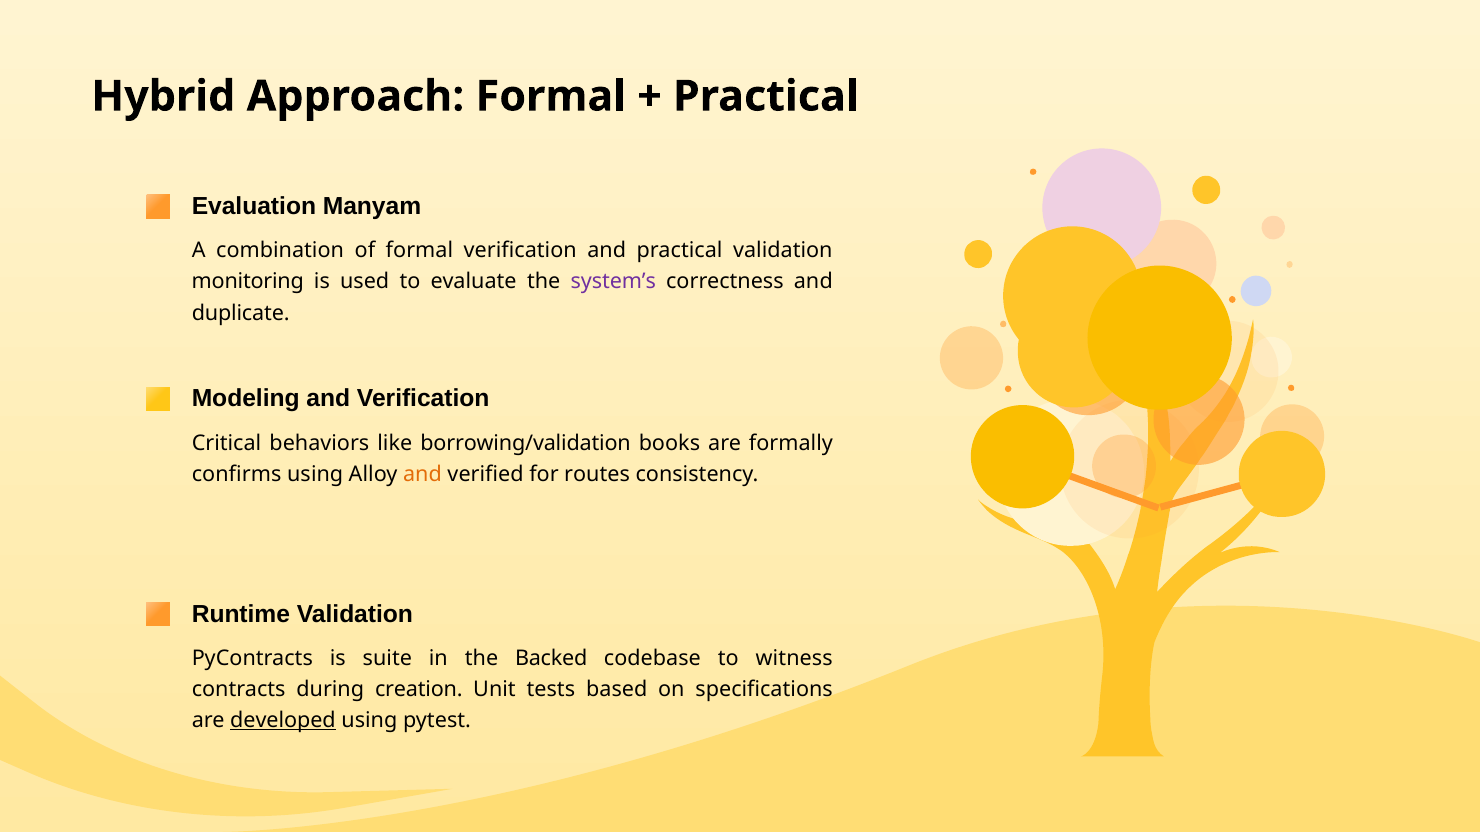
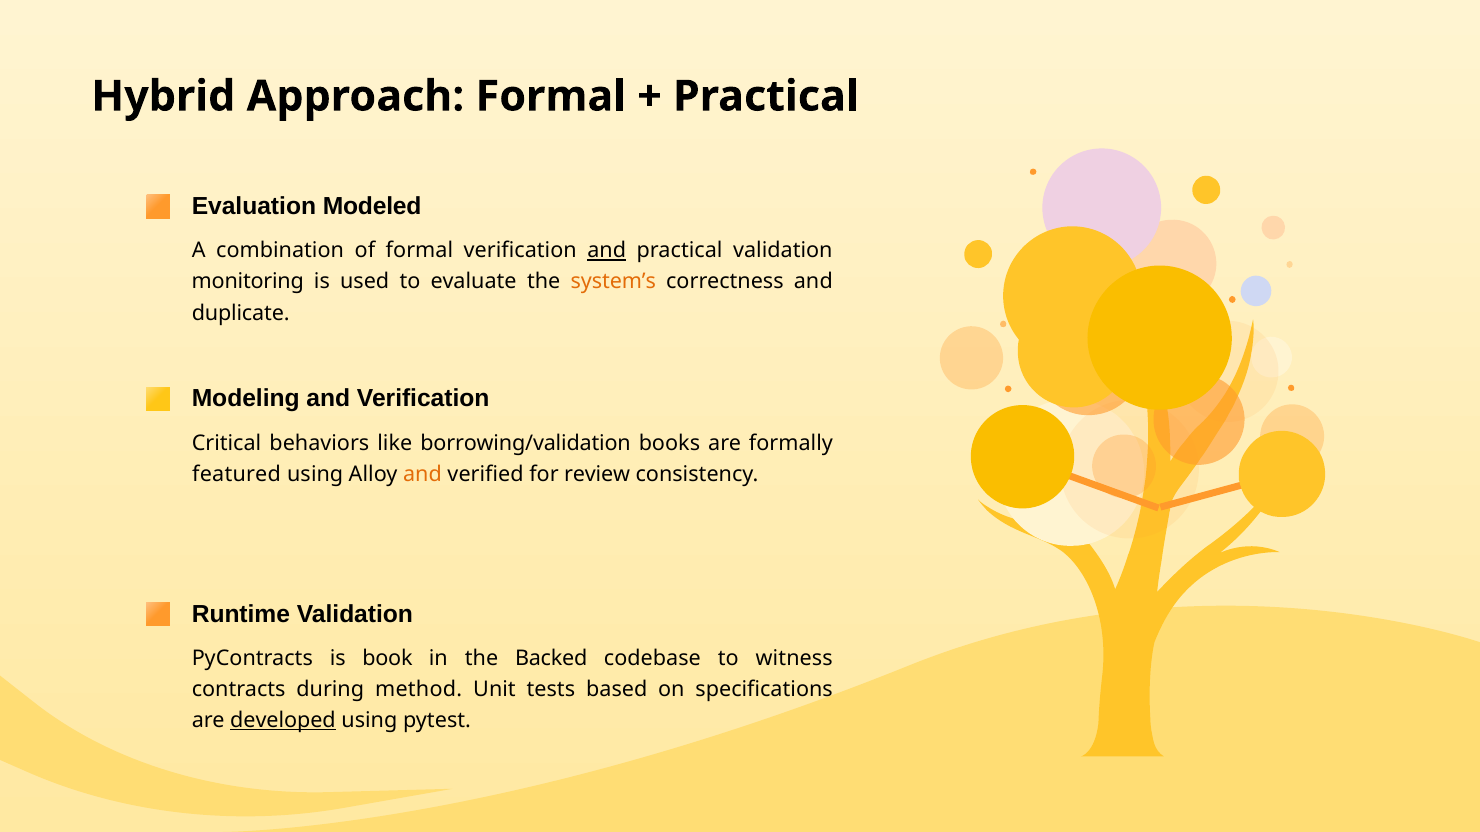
Manyam: Manyam -> Modeled (372, 207)
and underline: none -> present (607, 251)
system’s colour: purple -> orange (613, 282)
confirms: confirms -> featured (237, 474)
routes: routes -> review (597, 474)
suite: suite -> book (387, 658)
creation: creation -> method (419, 690)
